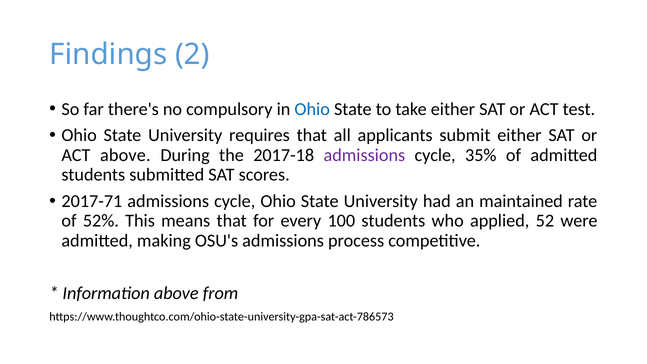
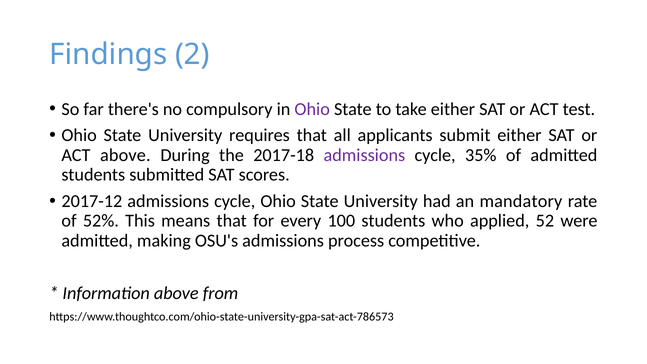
Ohio colour: blue -> purple (312, 109)
2017-71: 2017-71 -> 2017-12 (92, 201)
maintained: maintained -> mandatory (521, 201)
